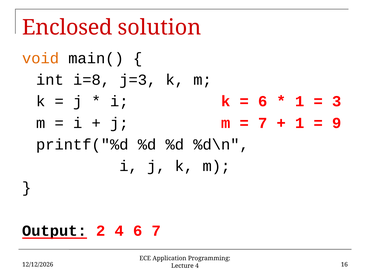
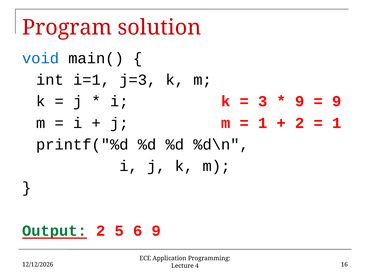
Enclosed: Enclosed -> Program (67, 28)
void colour: orange -> blue (41, 58)
i=8: i=8 -> i=1 (92, 80)
6: 6 -> 3 (263, 102)
1: 1 -> 9 (300, 102)
3: 3 -> 9 (337, 102)
7: 7 -> 1 (263, 123)
1: 1 -> 2 (300, 123)
9: 9 -> 1 (337, 123)
Output colour: black -> green (55, 231)
2 4: 4 -> 5 (119, 231)
6 7: 7 -> 9 (156, 231)
